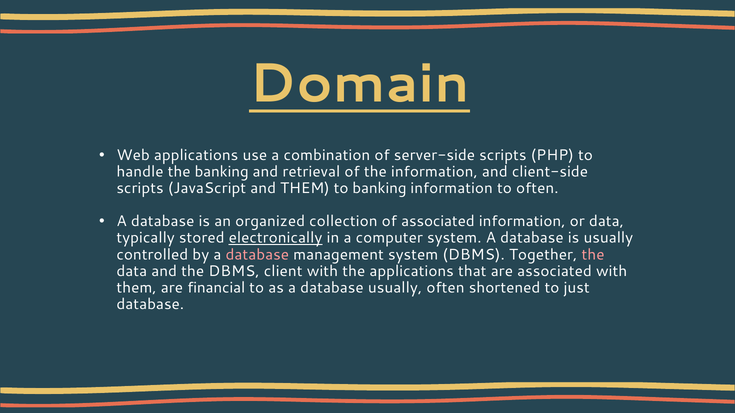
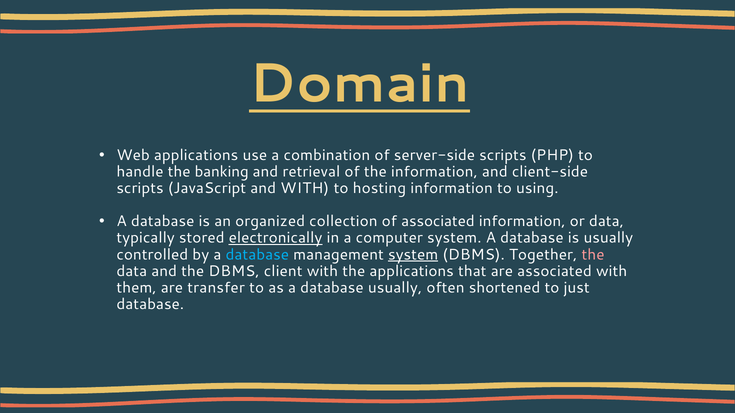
and THEM: THEM -> WITH (305, 189)
to banking: banking -> hosting (379, 189)
to often: often -> using (537, 189)
database colour: pink -> light blue (257, 255)
system underline: none -> present (413, 255)
financial: financial -> transfer (216, 288)
